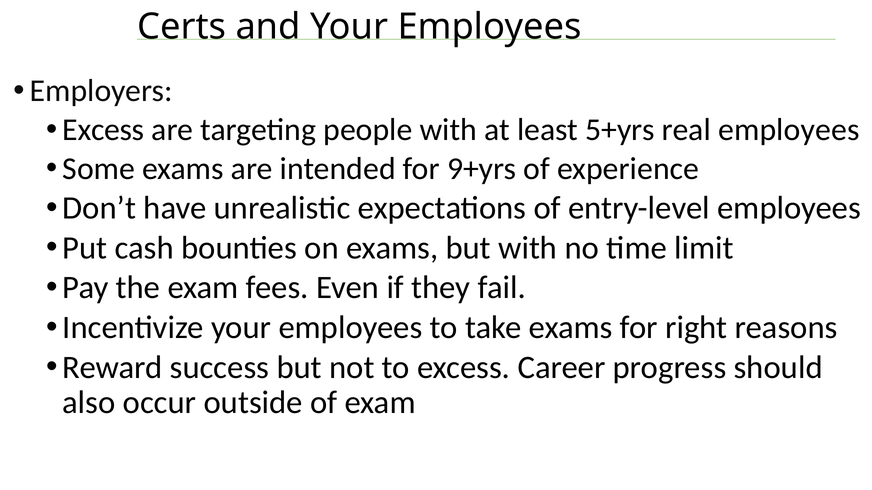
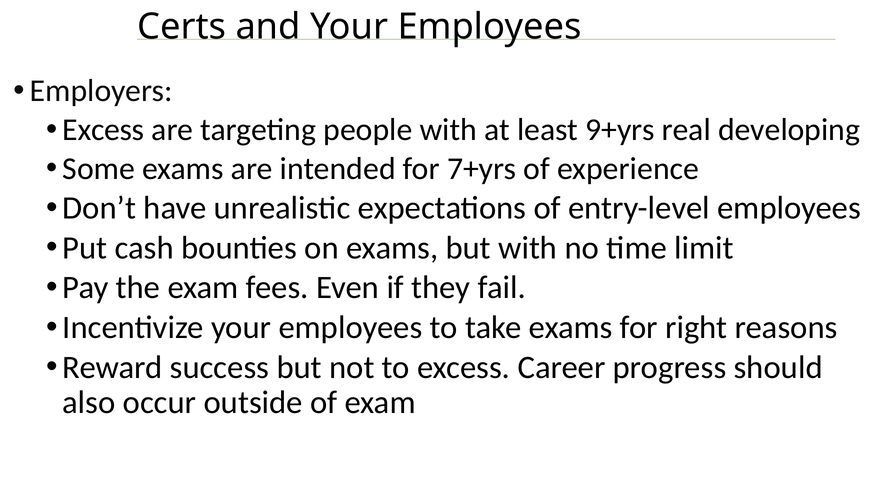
5+yrs: 5+yrs -> 9+yrs (620, 130)
real employees: employees -> developing (789, 130)
9+yrs: 9+yrs -> 7+yrs (482, 169)
